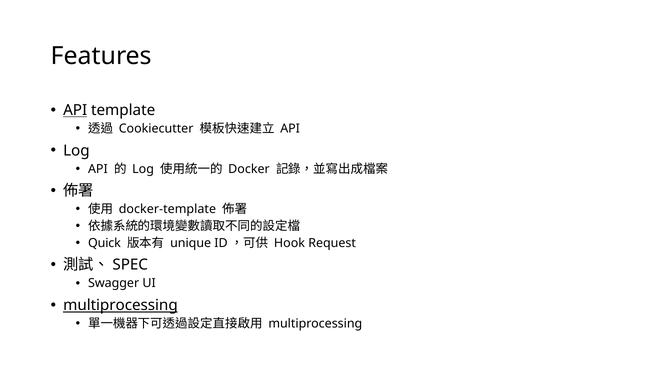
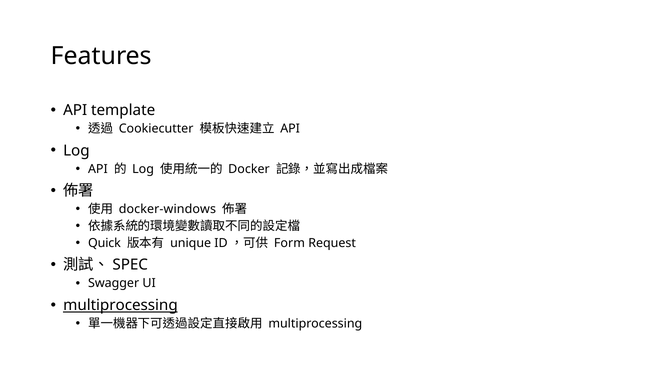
API underline: present -> none (75, 110)
docker-template: docker-template -> docker-windows (167, 209)
Hook: Hook -> Form (289, 243)
